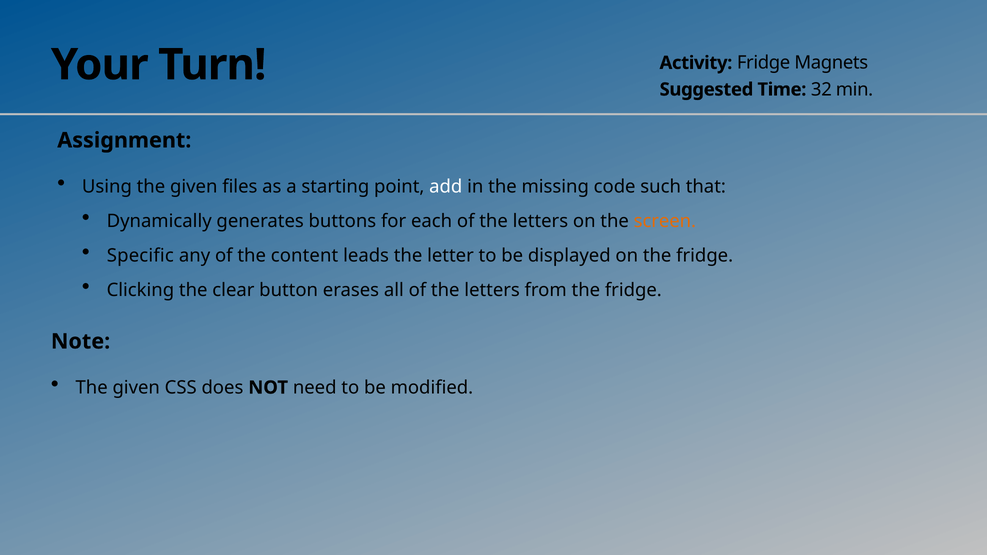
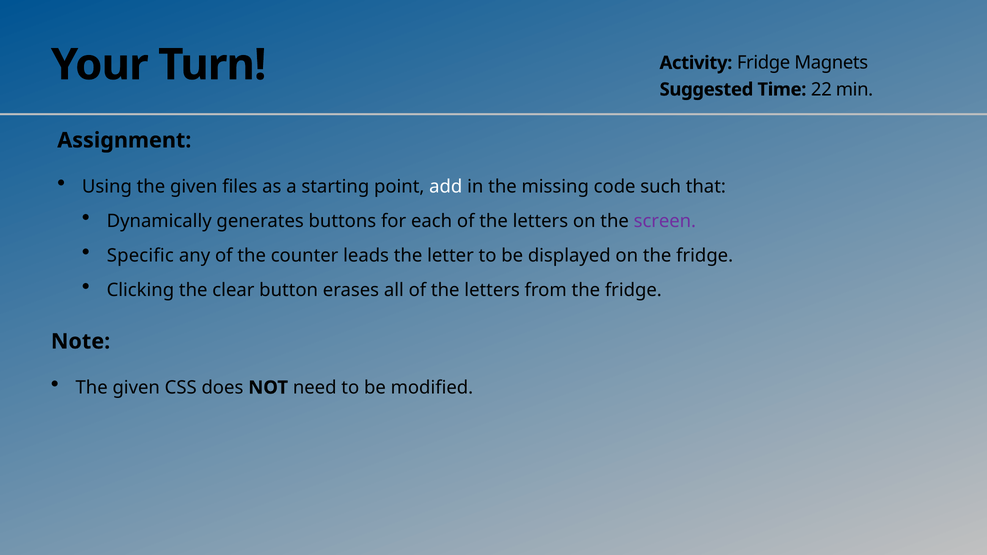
32: 32 -> 22 (821, 90)
screen colour: orange -> purple (665, 221)
content: content -> counter (305, 256)
